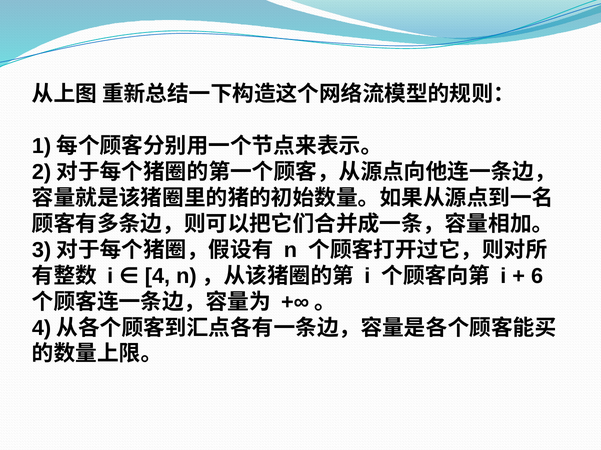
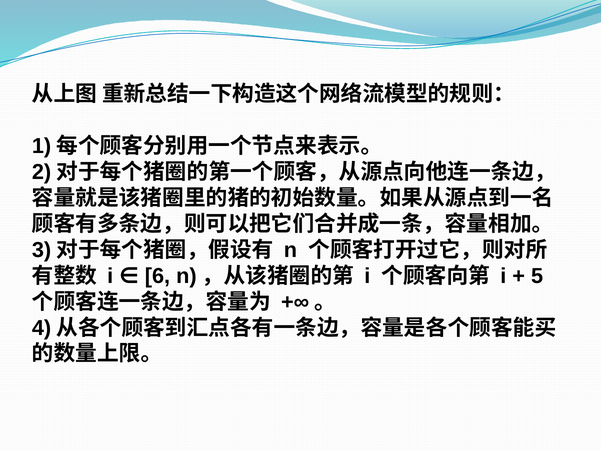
6: 6 -> 5 (537, 276)
i 4: 4 -> 6 (157, 276)
